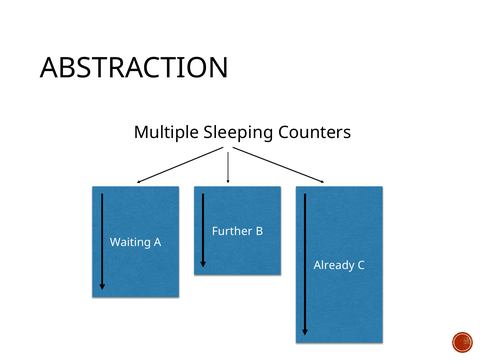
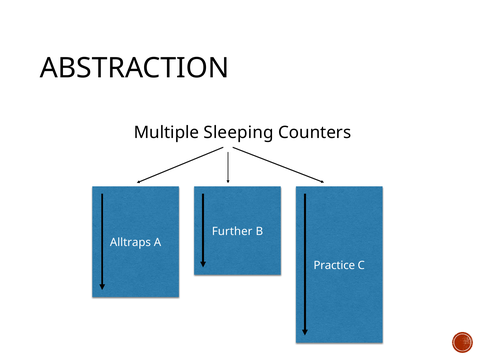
Waiting: Waiting -> Alltraps (130, 242)
Already: Already -> Practice (334, 265)
